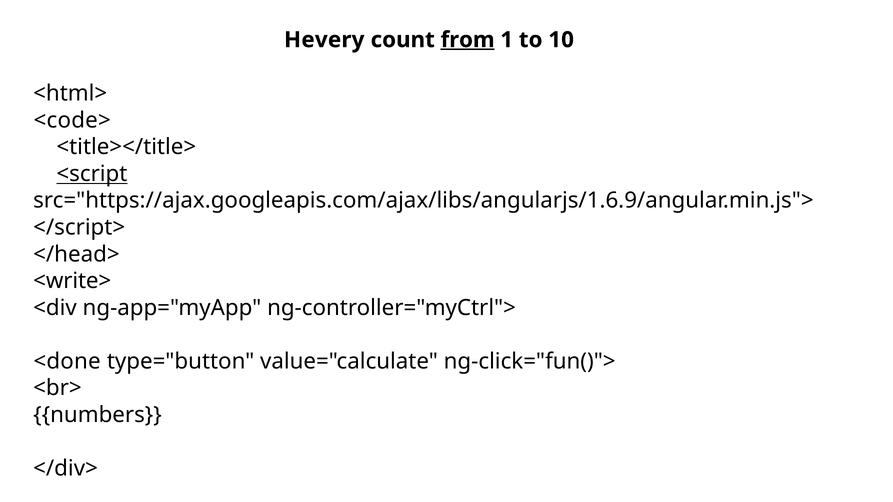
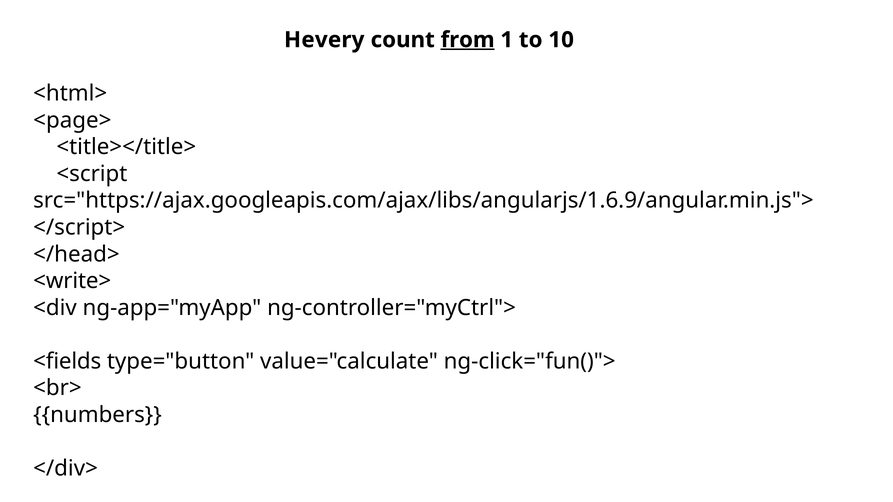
<code>: <code> -> <page> (72, 120)
<script underline: present -> none (92, 174)
<done: <done -> <fields (67, 361)
